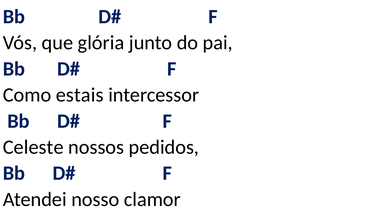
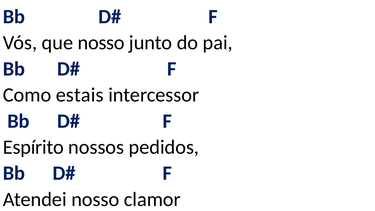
que glória: glória -> nosso (101, 43)
Celeste: Celeste -> Espírito (33, 147)
